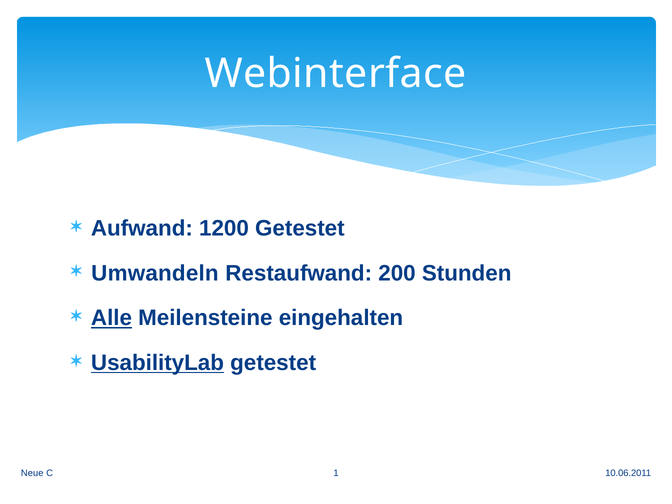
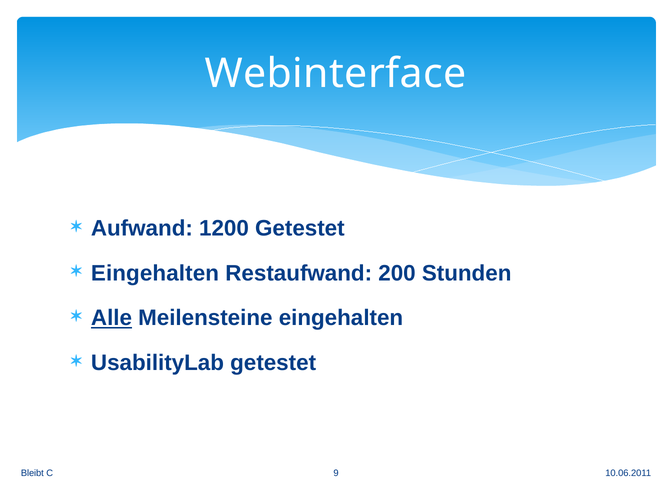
Umwandeln: Umwandeln -> Eingehalten (155, 273)
UsabilityLab underline: present -> none (157, 363)
Neue: Neue -> Bleibt (32, 473)
1: 1 -> 9 (336, 473)
